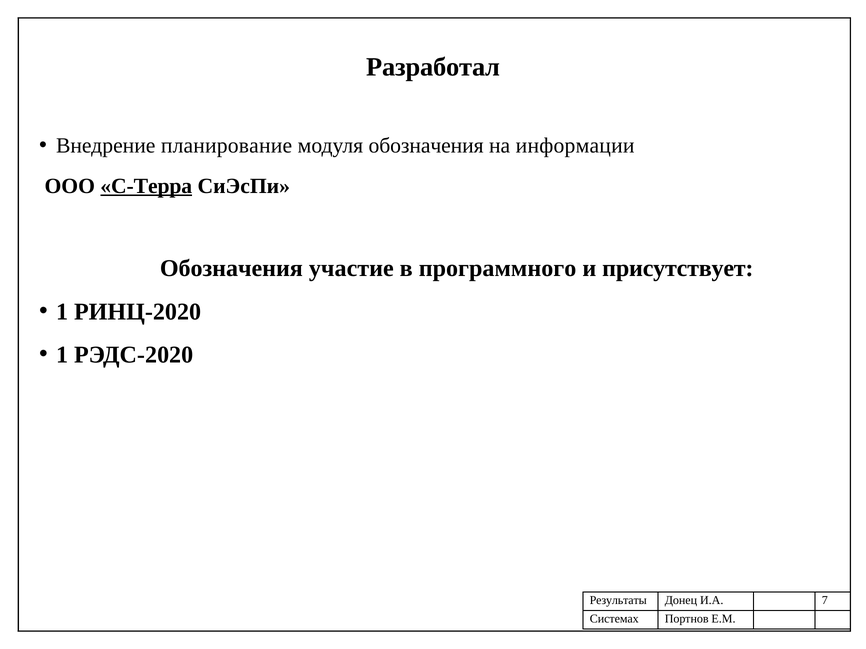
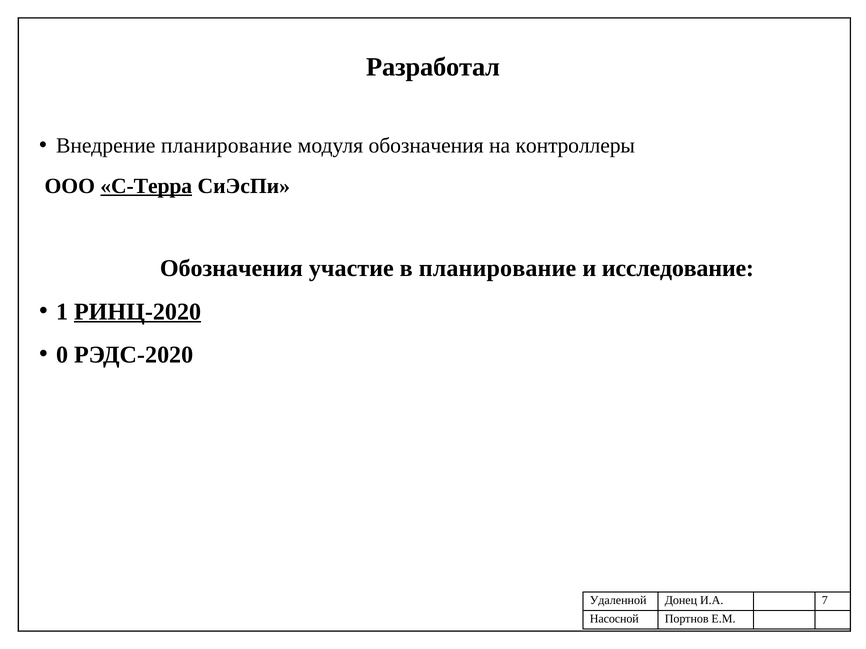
информации: информации -> контроллеры (575, 146)
в программного: программного -> планирование (497, 269)
присутствует: присутствует -> исследование (678, 269)
РИНЦ-2020 underline: none -> present (138, 312)
1: 1 -> 0 (62, 355)
Результаты: Результаты -> Удаленной (618, 601)
Системах: Системах -> Насосной (614, 619)
